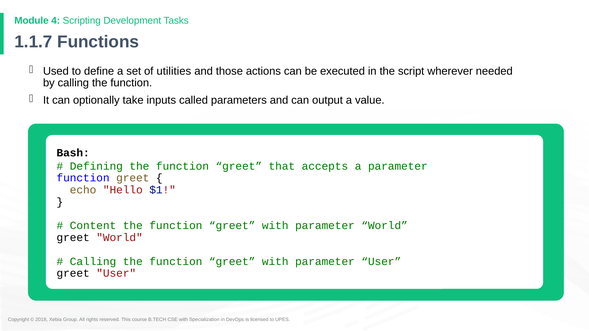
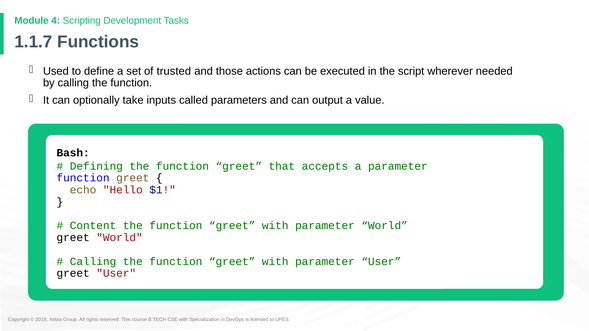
utilities: utilities -> trusted (174, 71)
